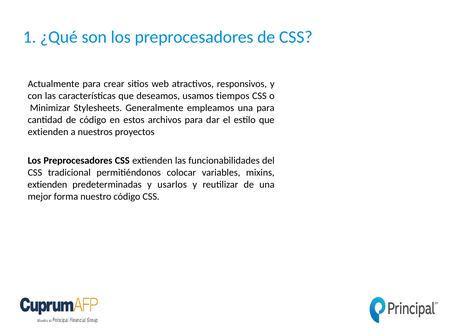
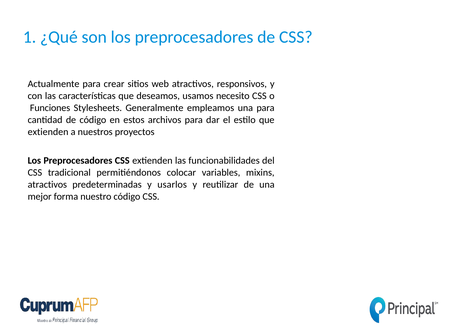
tiempos: tiempos -> necesito (233, 96)
Minimizar: Minimizar -> Funciones (50, 108)
extienden: extienden -> atractivos (47, 185)
